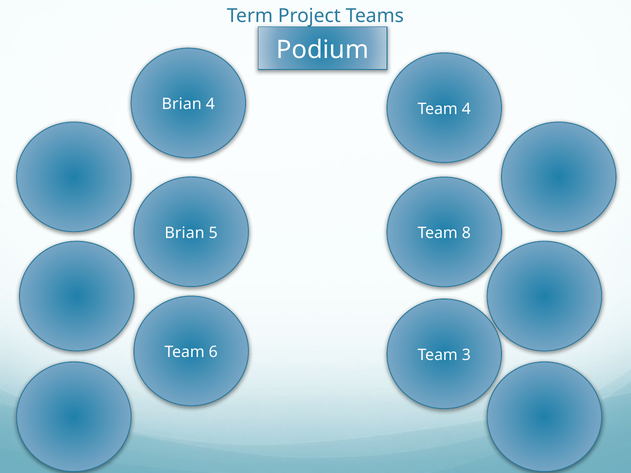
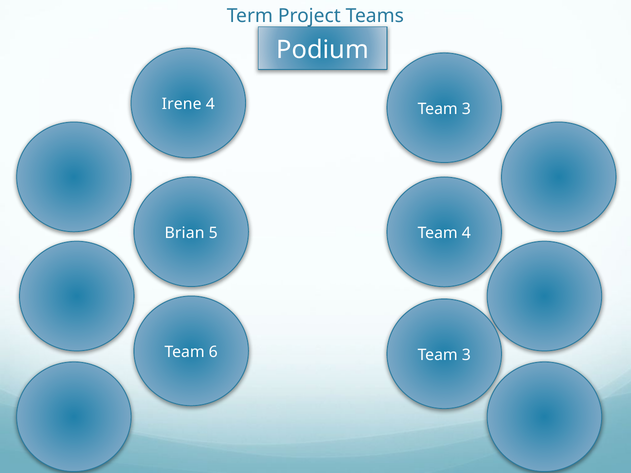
Brian: Brian -> Irene (182, 104)
4: 4 -> 3 (466, 109)
Team 8: 8 -> 4 (466, 233)
